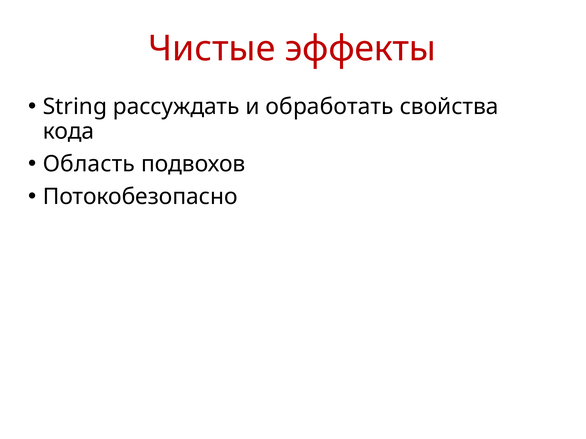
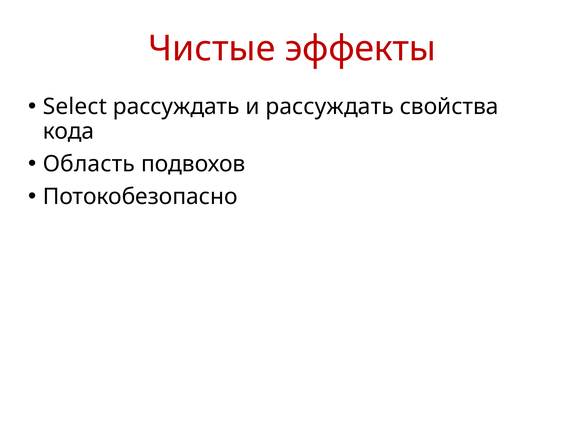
String: String -> Select (75, 107)
и обработать: обработать -> рассуждать (330, 107)
